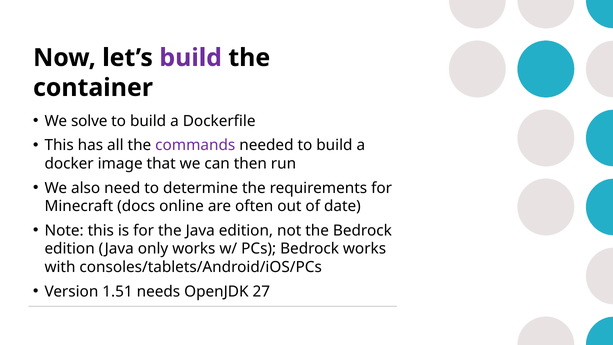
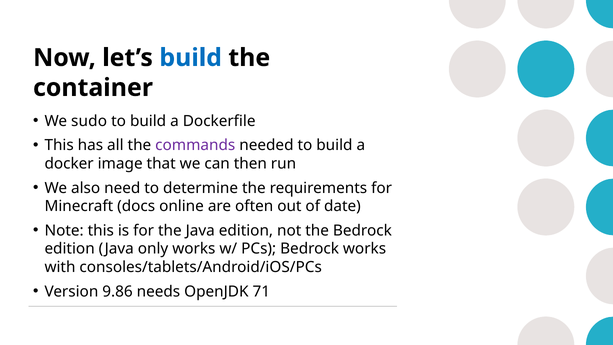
build colour: purple -> blue (191, 58)
solve: solve -> sudo (89, 121)
1.51: 1.51 -> 9.86 (118, 291)
27: 27 -> 71 (261, 291)
